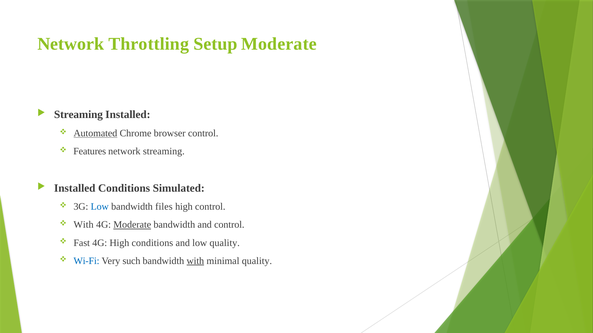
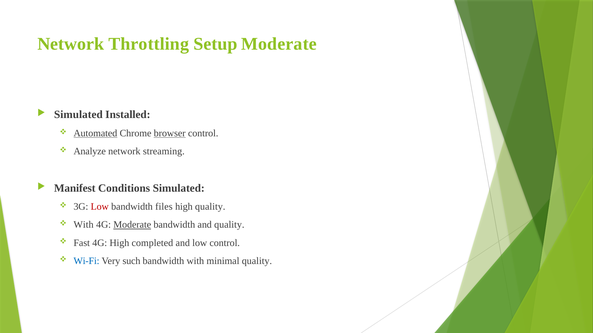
Streaming: Streaming -> Simulated (78, 115)
browser underline: none -> present (170, 133)
Features: Features -> Analyze (90, 151)
Installed: Installed -> Manifest (75, 188)
Low colour: blue -> red (100, 207)
high control: control -> quality (210, 207)
and control: control -> quality (229, 225)
High conditions: conditions -> completed (152, 243)
low quality: quality -> control (225, 243)
with underline: present -> none (195, 261)
